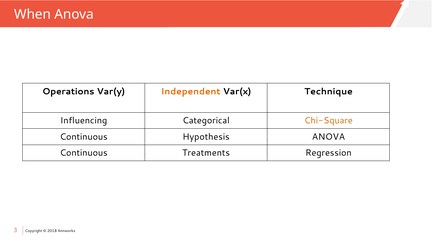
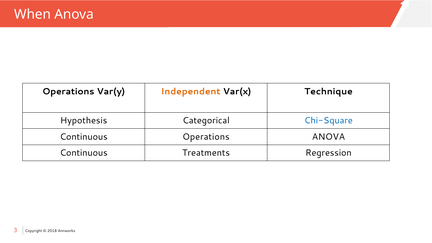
Influencing: Influencing -> Hypothesis (84, 121)
Chi-Square colour: orange -> blue (328, 121)
Continuous Hypothesis: Hypothesis -> Operations (206, 137)
